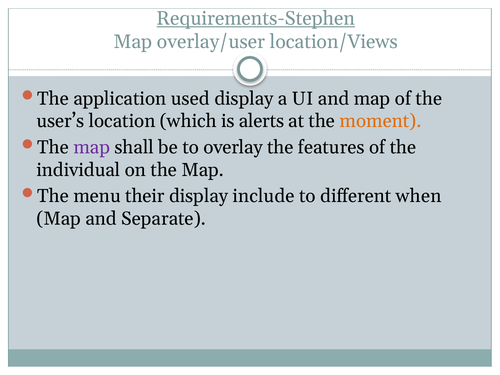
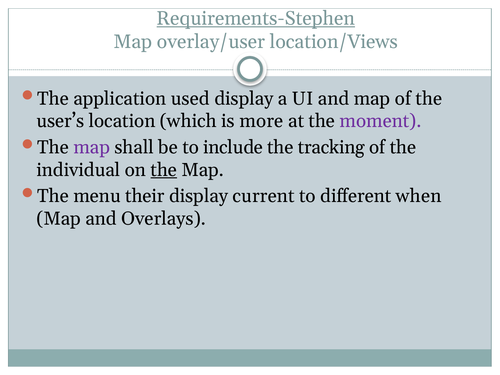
alerts: alerts -> more (261, 121)
moment colour: orange -> purple (380, 121)
overlay: overlay -> include (233, 147)
features: features -> tracking (331, 147)
the underline: none -> present (164, 170)
include: include -> current (264, 196)
Separate: Separate -> Overlays (164, 219)
